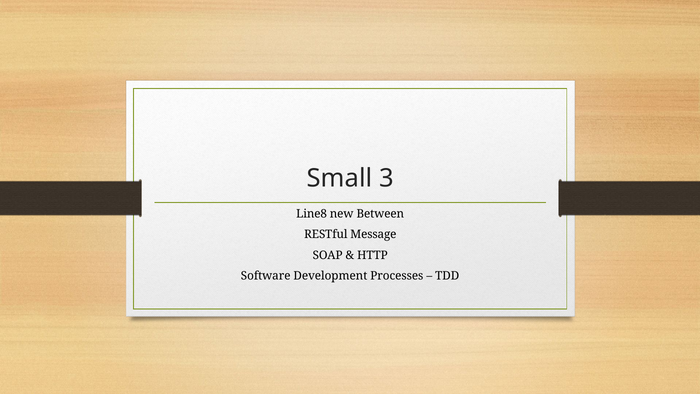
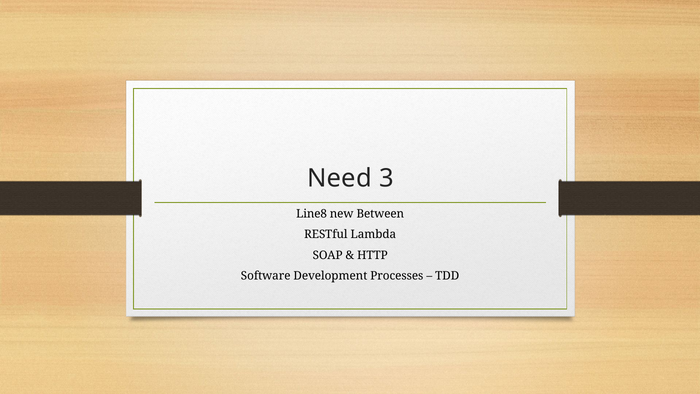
Small: Small -> Need (339, 178)
Message: Message -> Lambda (373, 234)
